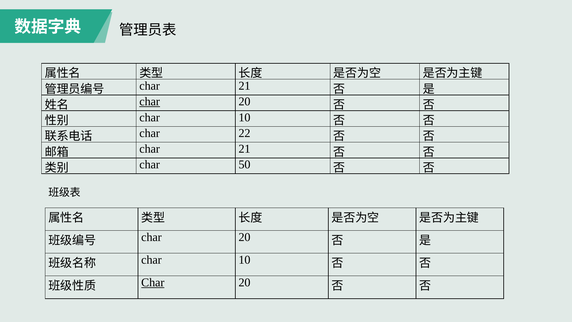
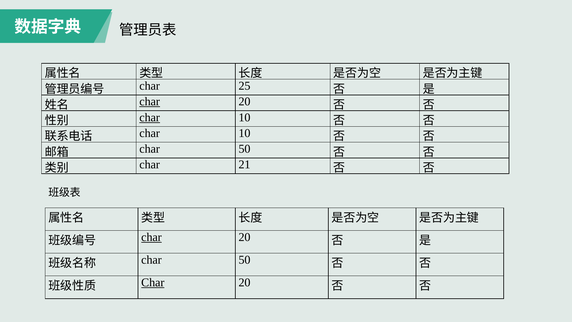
21: 21 -> 25 (245, 86)
char underline: none -> present (150, 117)
22: 22 -> 10 (245, 133)
21: 21 -> 50 (245, 149)
50: 50 -> 21 (245, 165)
char underline: none -> present (151, 237)
10: 10 -> 50 (244, 260)
